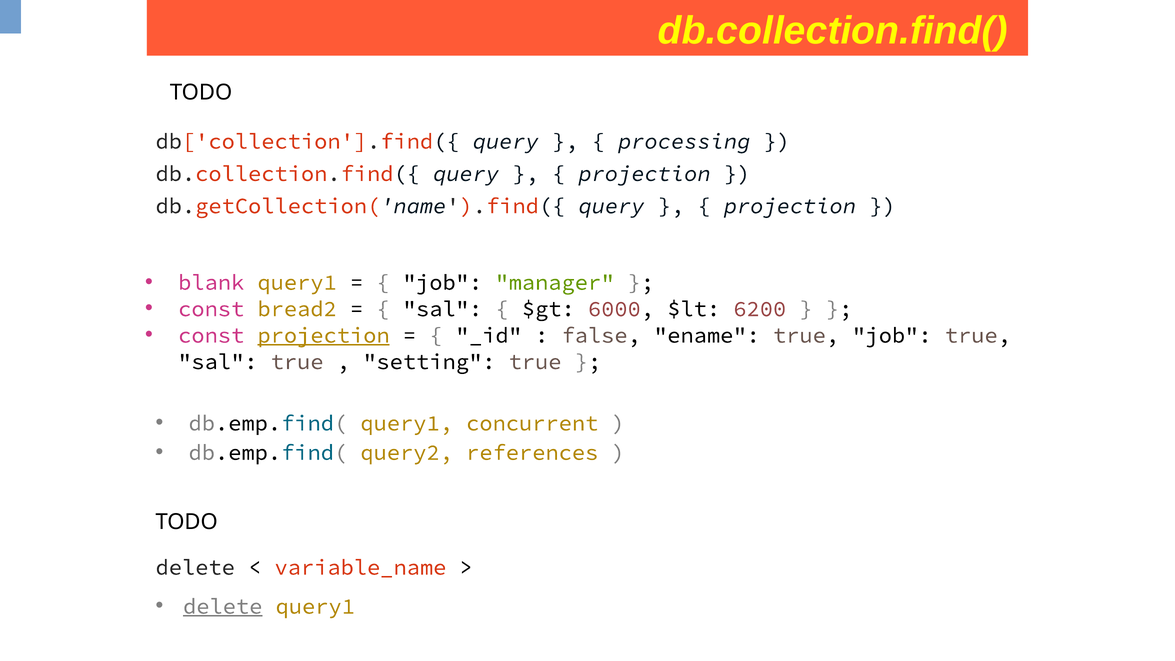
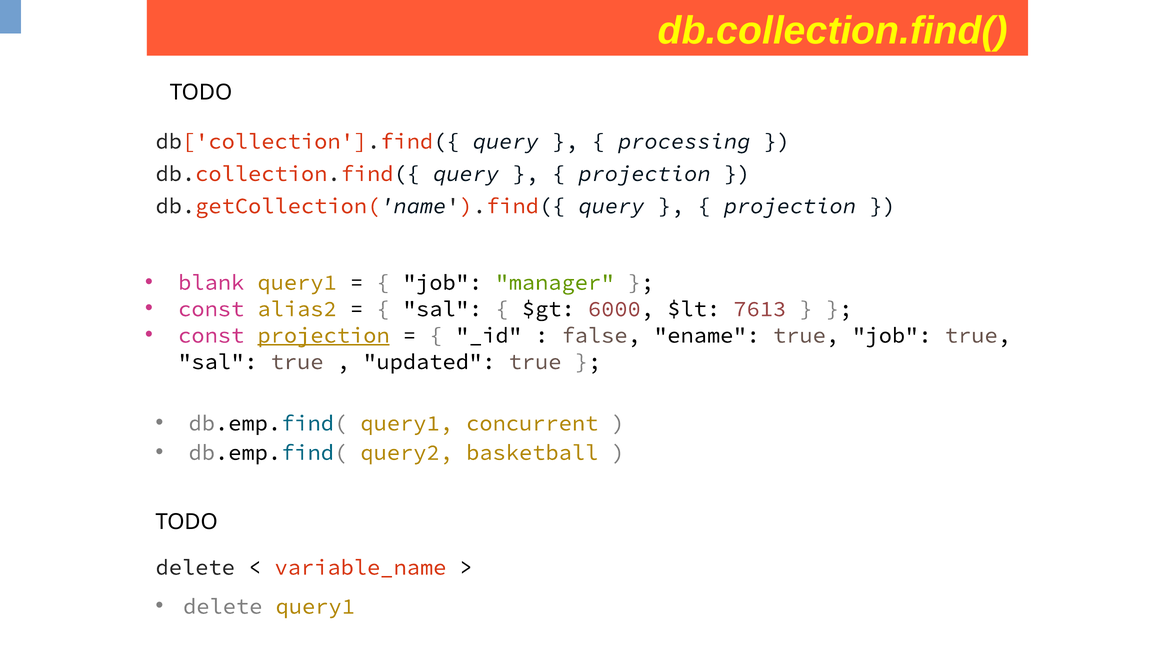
bread2: bread2 -> alias2 (297, 309)
6200: 6200 -> 7613 (760, 309)
setting: setting -> updated (429, 362)
references: references -> basketball (532, 453)
delete underline: present -> none (223, 606)
